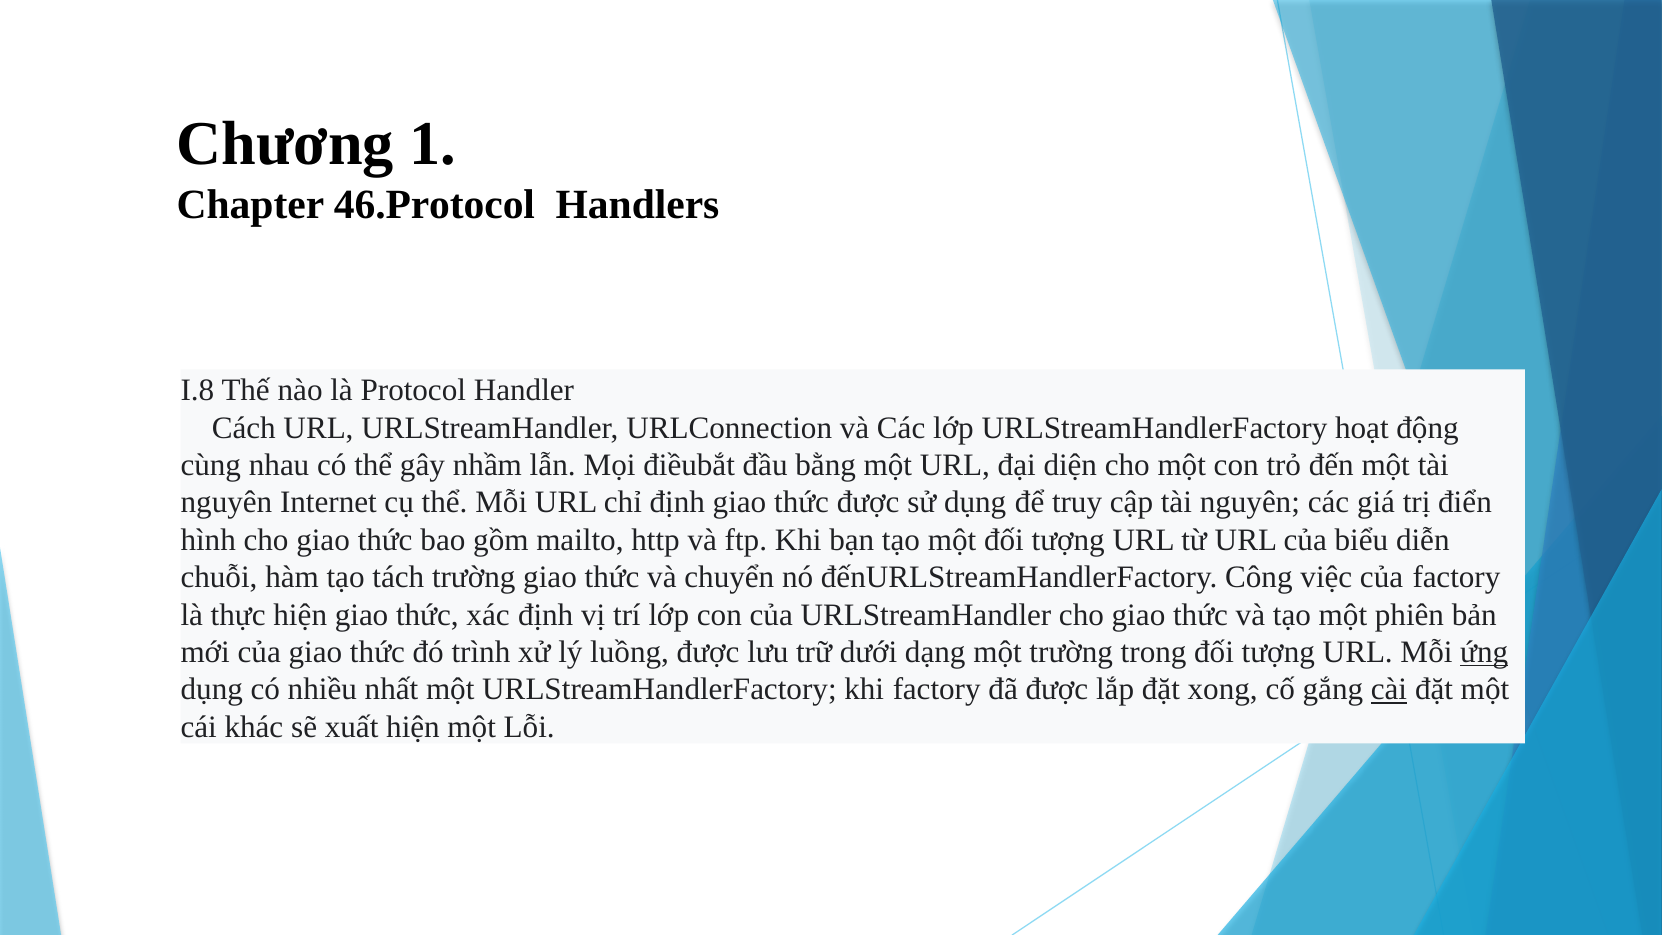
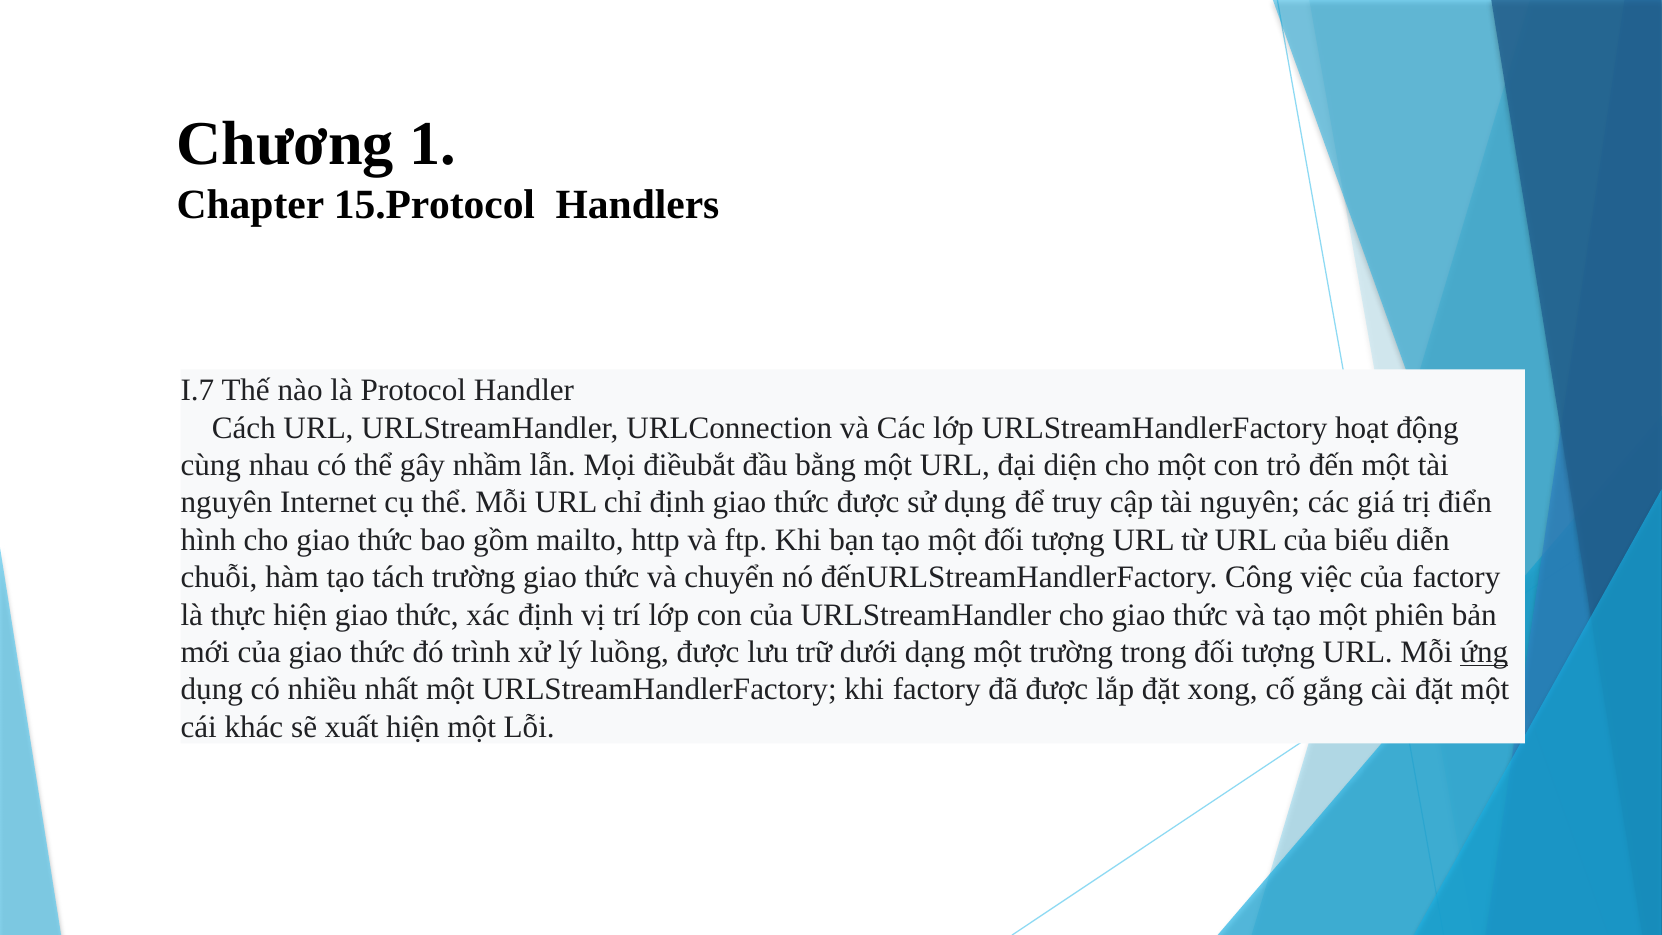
46.Protocol: 46.Protocol -> 15.Protocol (434, 205)
I.8: I.8 -> I.7 (197, 390)
cài underline: present -> none (1389, 689)
